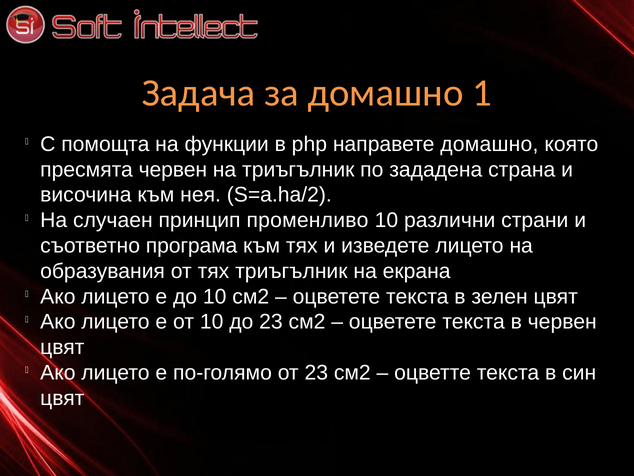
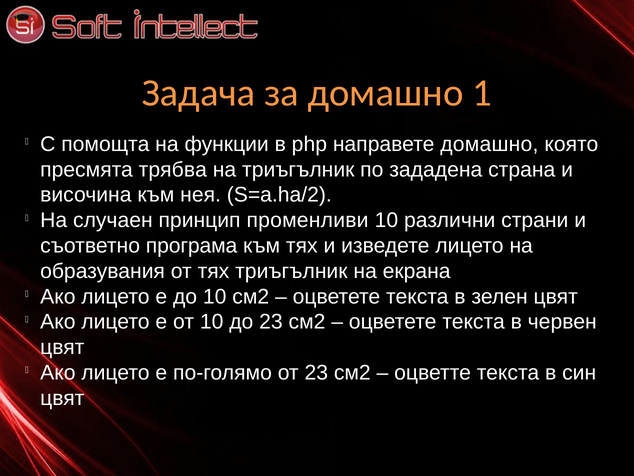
пресмята червен: червен -> трябва (173, 169)
променливо: променливо -> променливи (308, 220)
